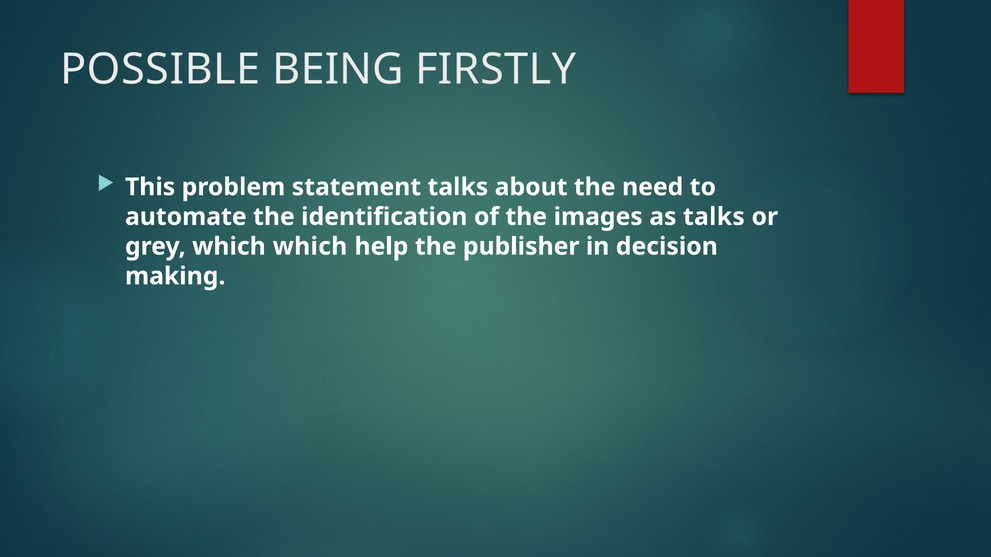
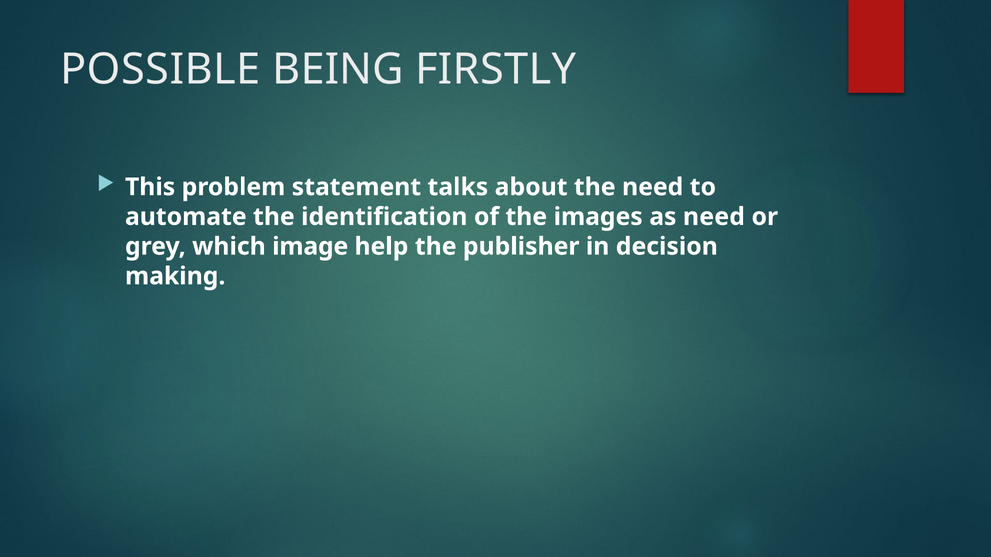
as talks: talks -> need (714, 217)
which which: which -> image (310, 247)
